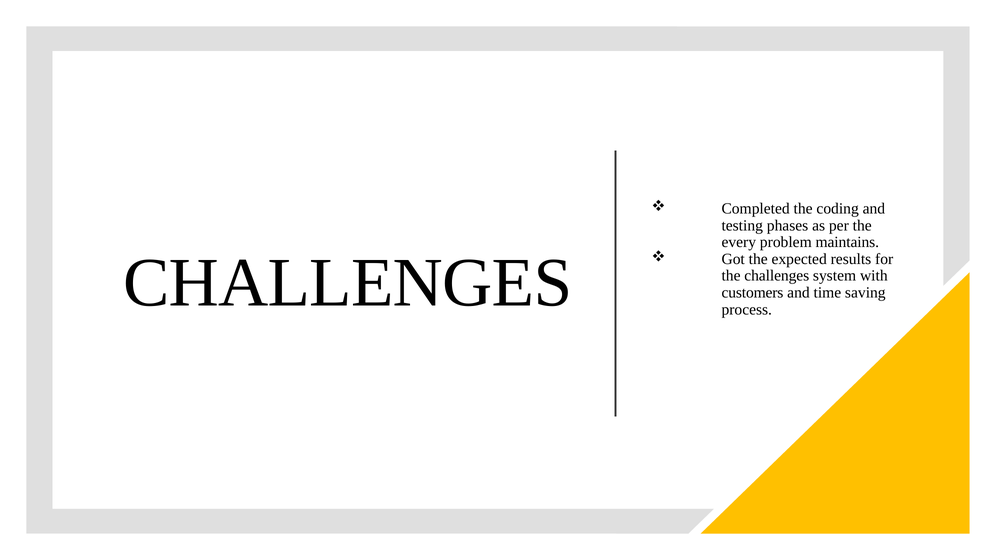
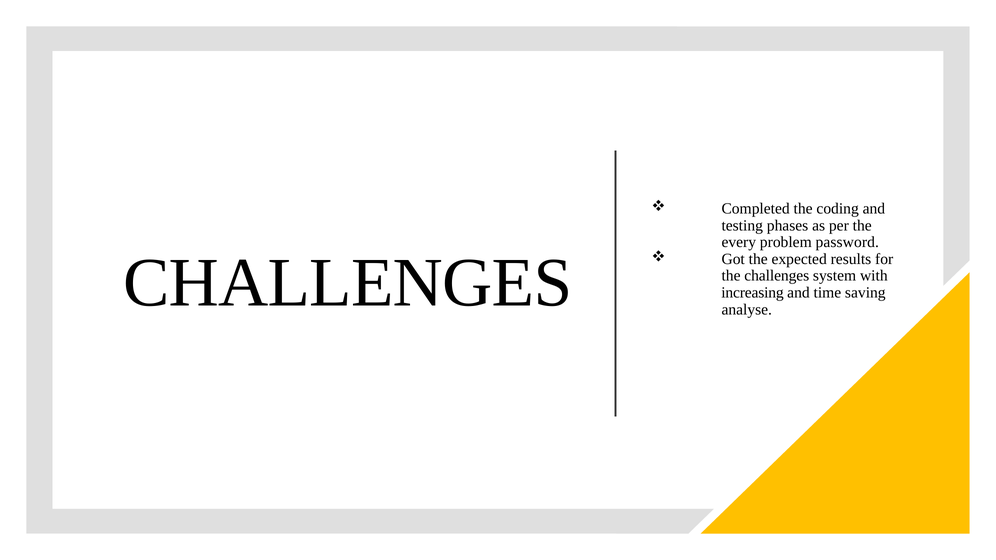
maintains: maintains -> password (847, 242)
customers: customers -> increasing (752, 293)
process: process -> analyse (747, 310)
